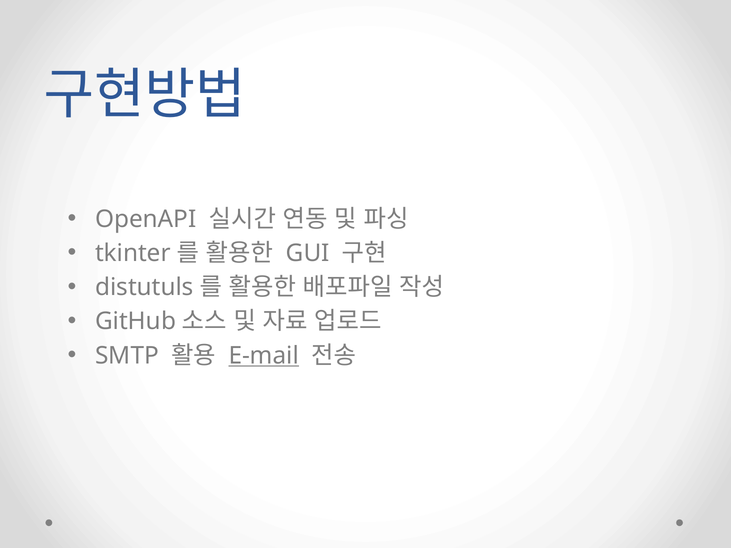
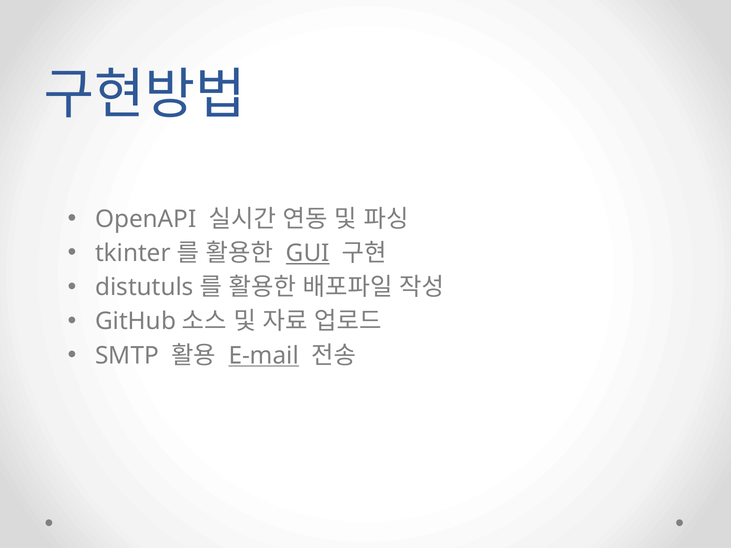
GUI underline: none -> present (308, 253)
